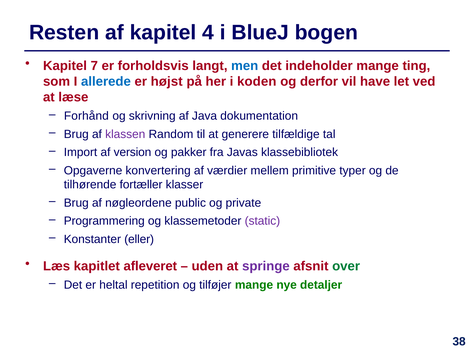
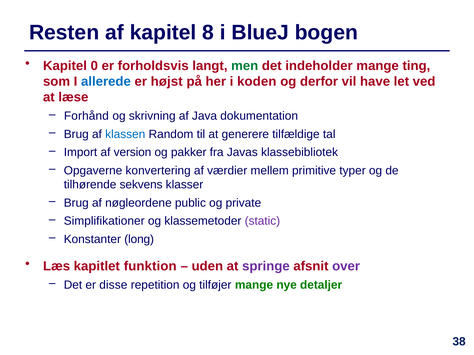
4: 4 -> 8 (208, 33)
7: 7 -> 0 (94, 66)
men colour: blue -> green (245, 66)
klassen colour: purple -> blue (125, 134)
fortæller: fortæller -> sekvens (141, 185)
Programmering: Programmering -> Simplifikationer (104, 221)
eller: eller -> long (139, 240)
afleveret: afleveret -> funktion (150, 266)
over colour: green -> purple (346, 266)
heltal: heltal -> disse (113, 285)
